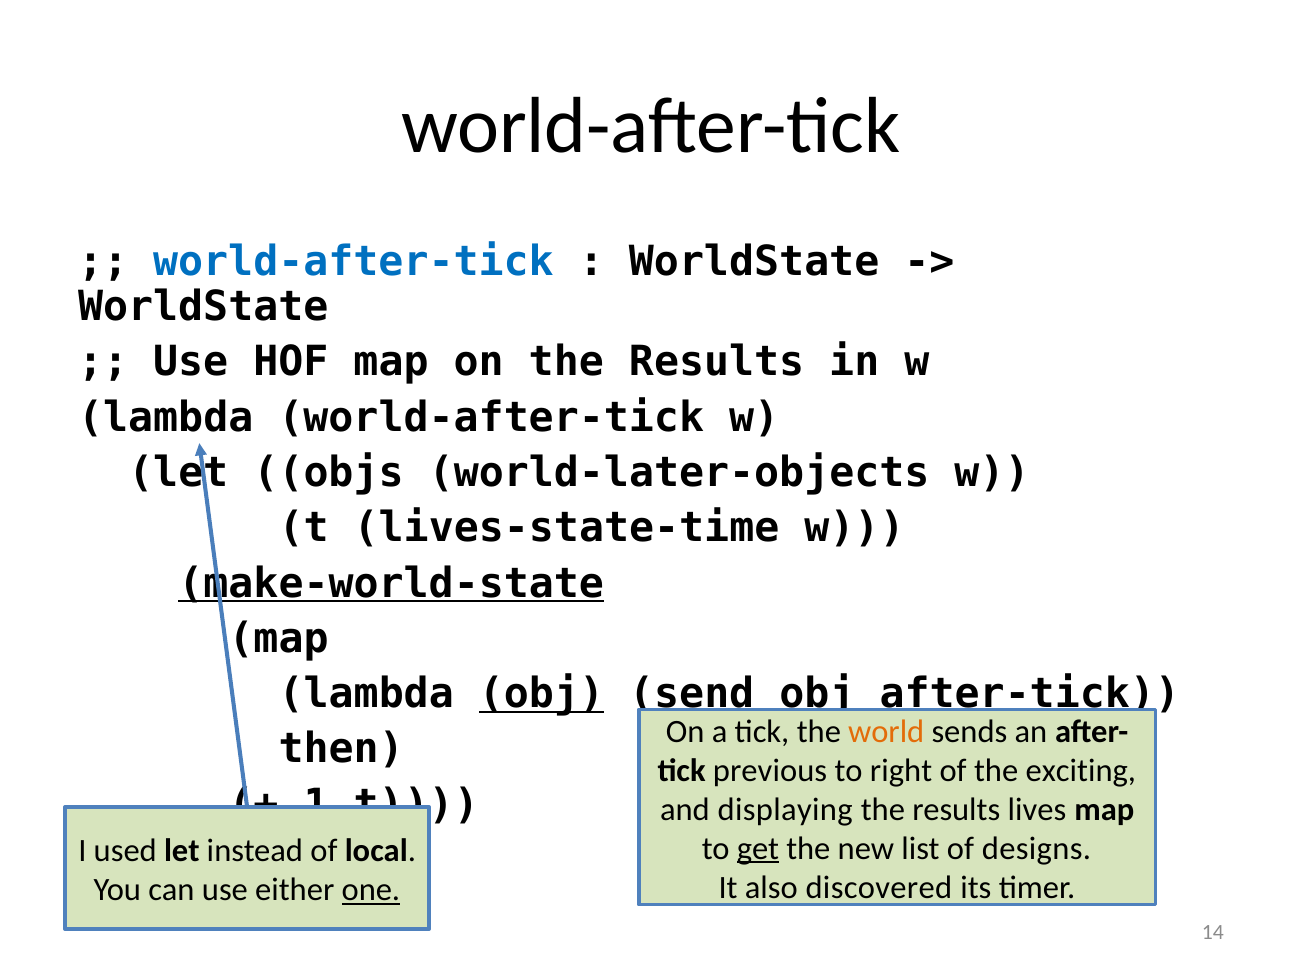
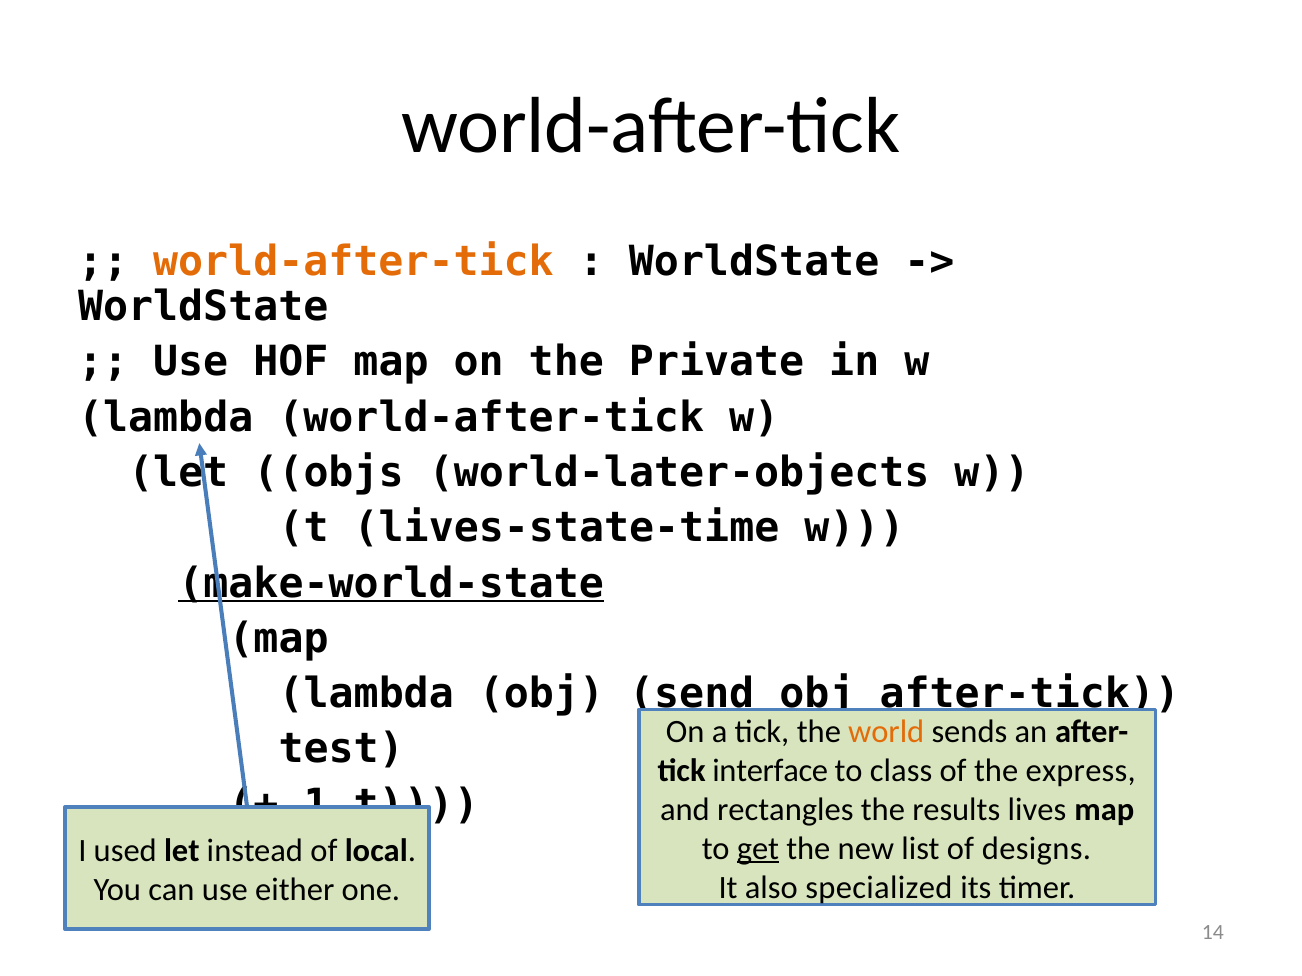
world-after-tick colour: blue -> orange (353, 262)
on the Results: Results -> Private (717, 362)
obj underline: present -> none (541, 694)
then: then -> test (341, 750)
previous: previous -> interface (770, 771)
right: right -> class (901, 771)
exciting: exciting -> express (1081, 771)
displaying: displaying -> rectangles (785, 810)
discovered: discovered -> specialized (879, 888)
one underline: present -> none (371, 890)
